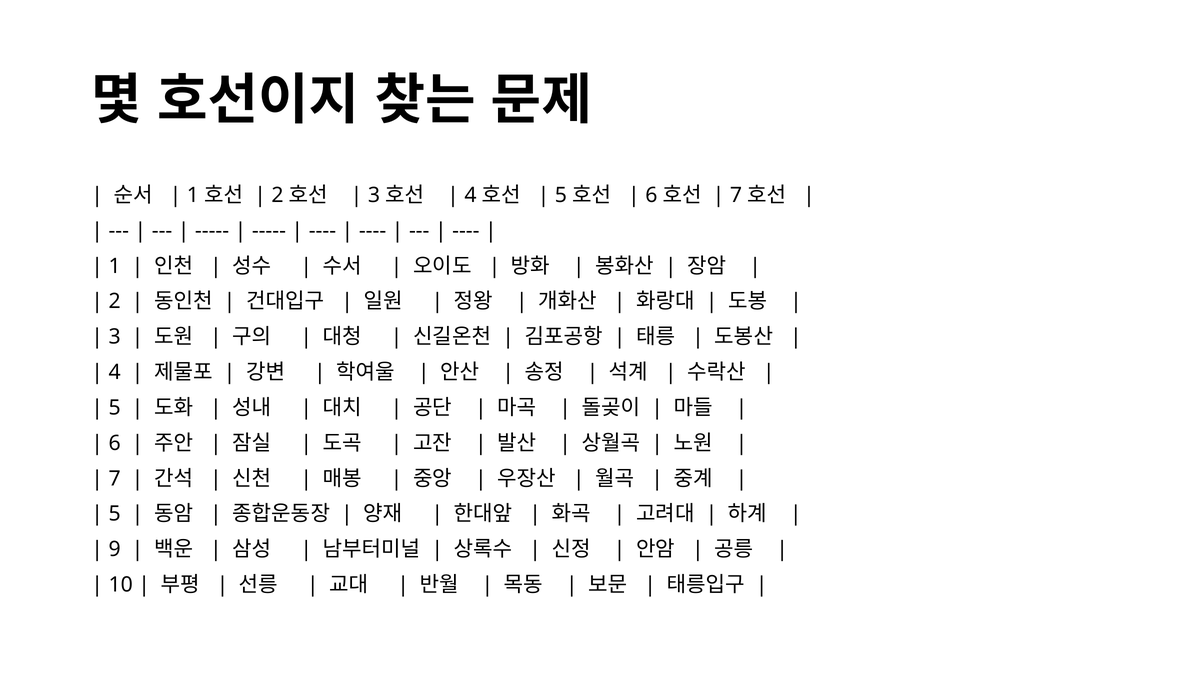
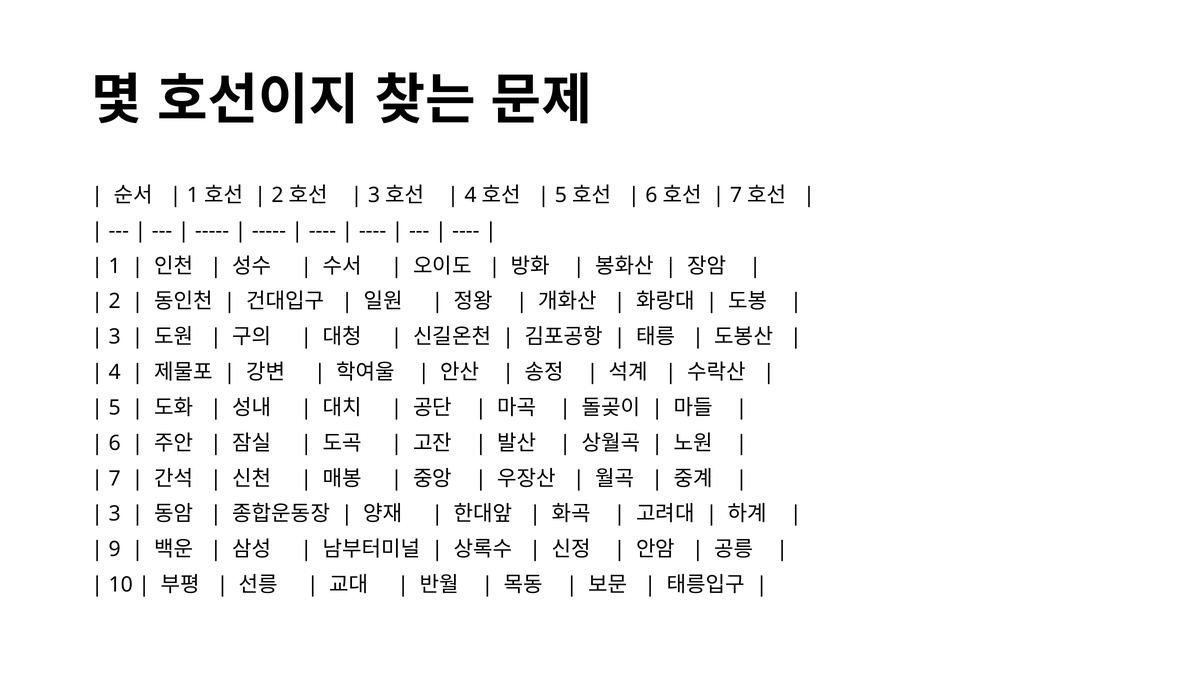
5: 5 -> 3 (115, 514)
